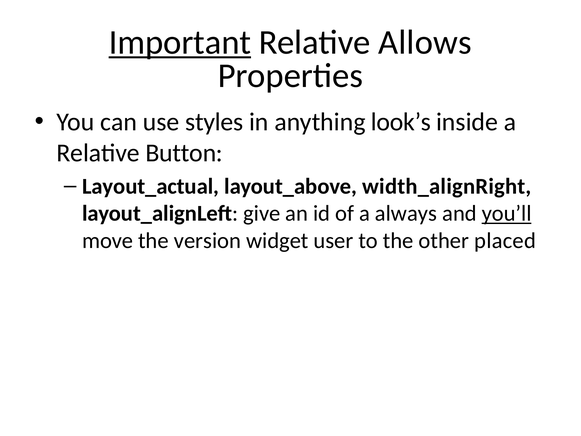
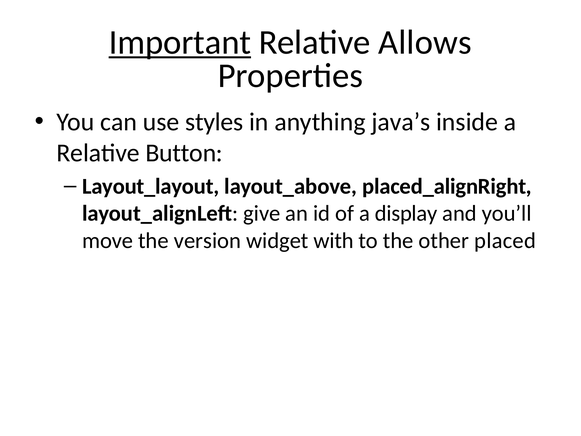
look’s: look’s -> java’s (401, 122)
Layout_actual: Layout_actual -> Layout_layout (151, 186)
width_alignRight: width_alignRight -> placed_alignRight (447, 186)
always: always -> display (406, 213)
you’ll underline: present -> none (507, 213)
user: user -> with (334, 240)
